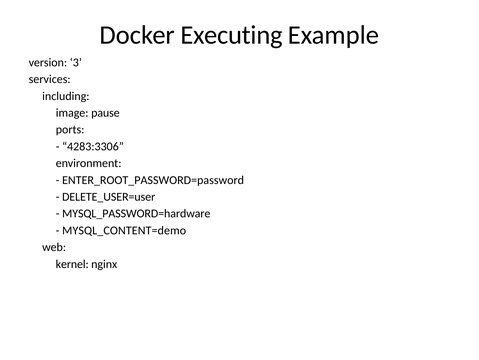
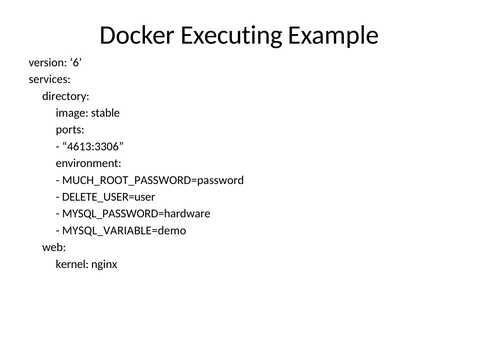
3: 3 -> 6 (76, 62)
including: including -> directory (66, 96)
pause: pause -> stable (105, 113)
4283:3306: 4283:3306 -> 4613:3306 (93, 146)
ENTER_ROOT_PASSWORD=password: ENTER_ROOT_PASSWORD=password -> MUCH_ROOT_PASSWORD=password (153, 180)
MYSQL_CONTENT=demo: MYSQL_CONTENT=demo -> MYSQL_VARIABLE=demo (124, 230)
